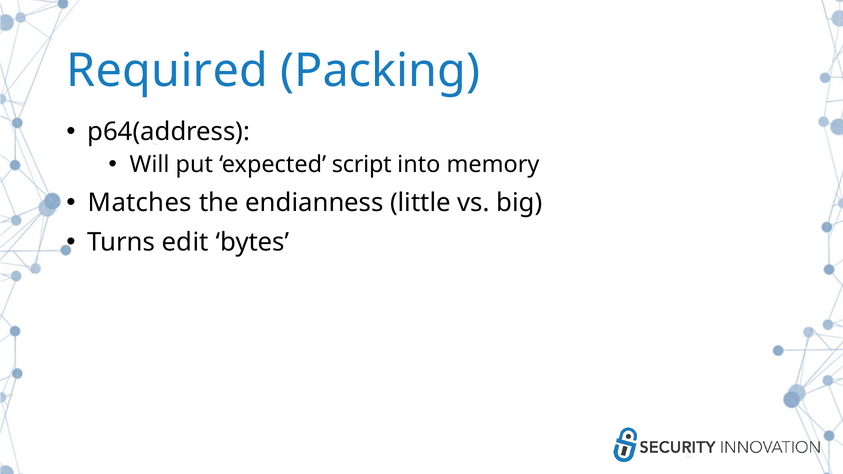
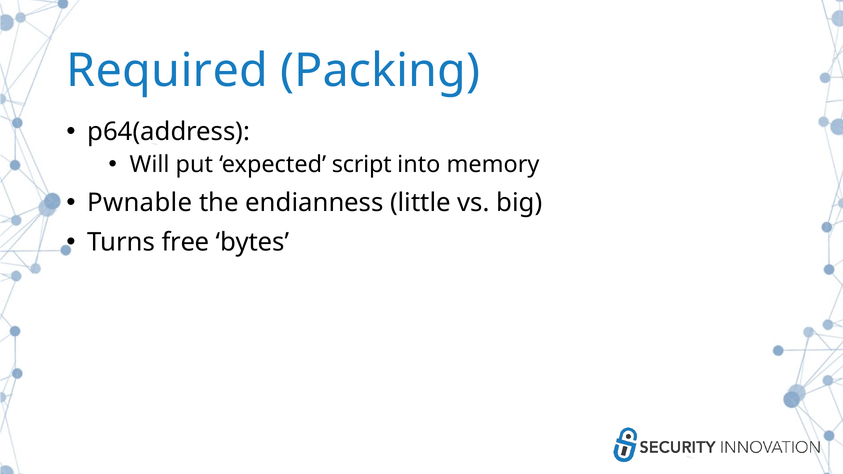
Matches: Matches -> Pwnable (140, 203)
edit: edit -> free (185, 242)
